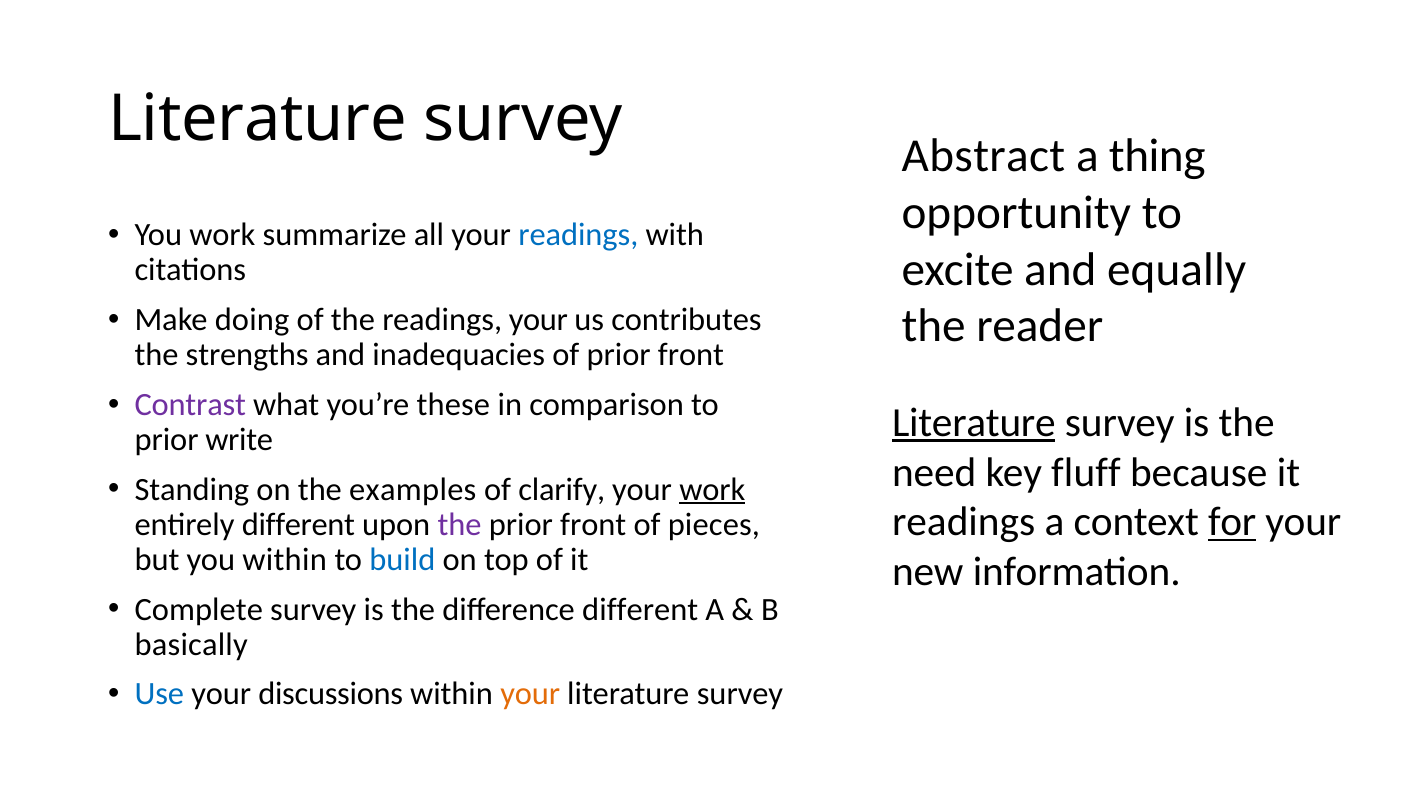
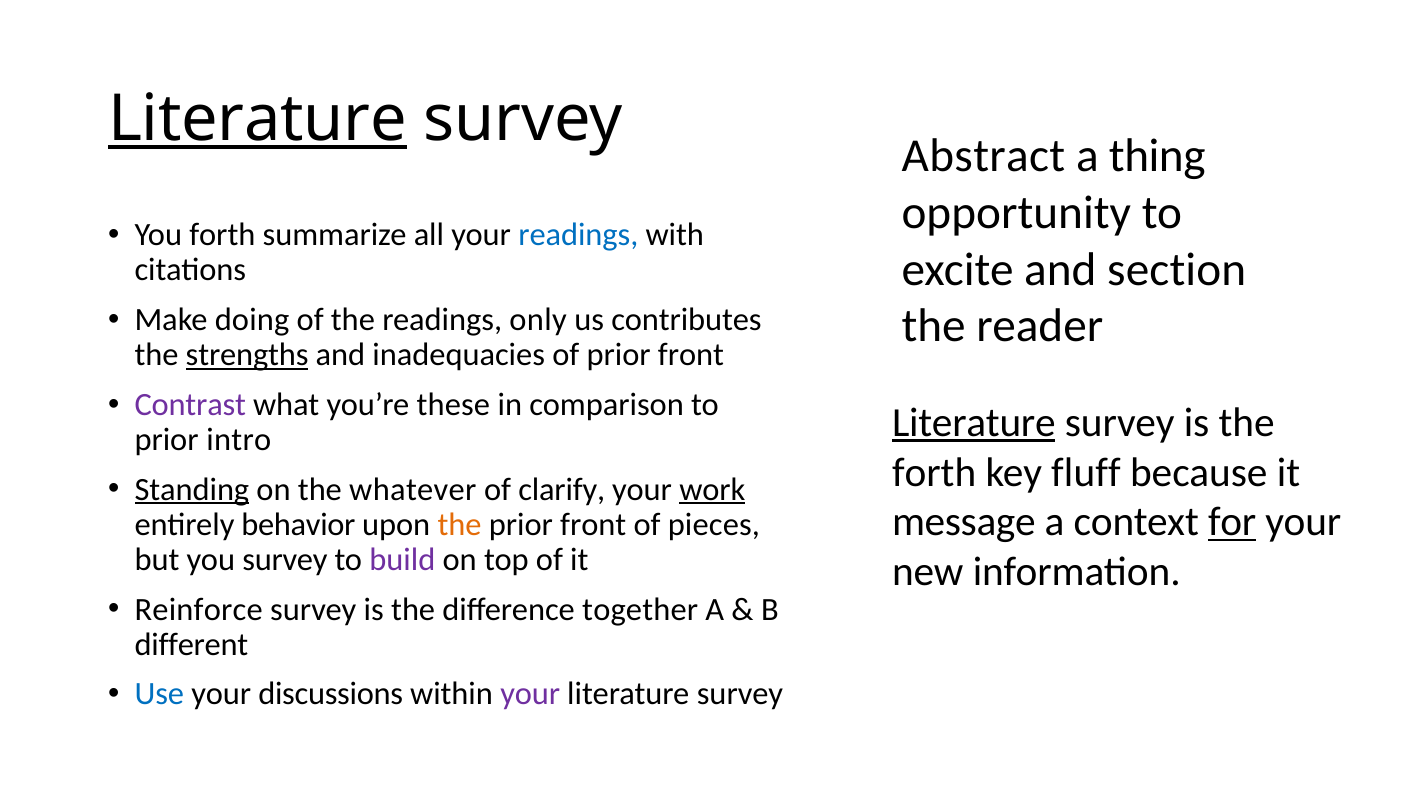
Literature underline: none -> present (257, 119)
You work: work -> forth (222, 235)
equally: equally -> section (1177, 270)
readings your: your -> only (538, 320)
strengths underline: none -> present (247, 355)
write: write -> intro (239, 440)
need: need -> forth (934, 473)
Standing underline: none -> present (192, 489)
examples: examples -> whatever (413, 489)
readings: readings -> message (964, 522)
entirely different: different -> behavior (298, 525)
the colour: purple -> orange (460, 525)
you within: within -> survey (285, 560)
build colour: blue -> purple (402, 560)
Complete: Complete -> Reinforce (199, 609)
difference different: different -> together (640, 609)
basically: basically -> different (191, 645)
your colour: orange -> purple (530, 694)
